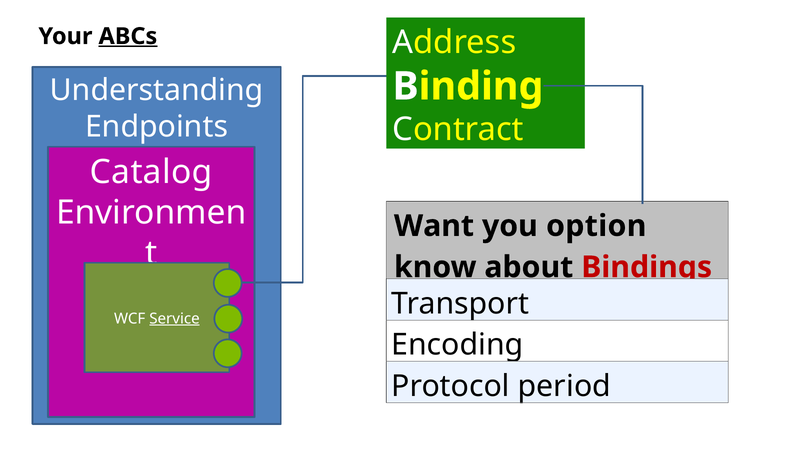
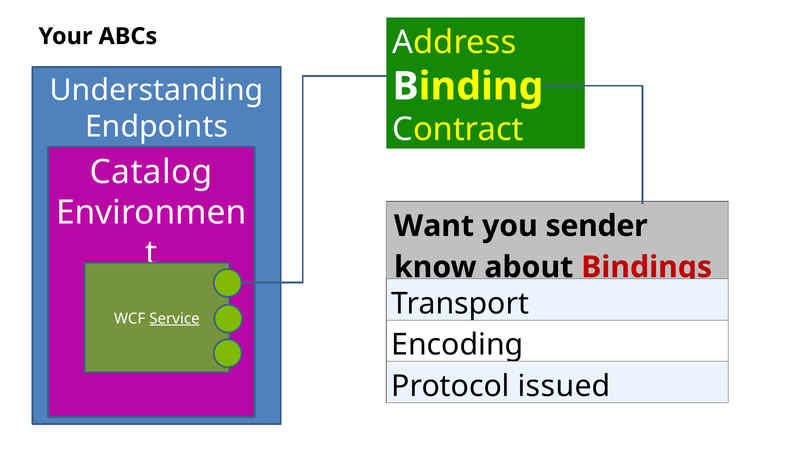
ABCs underline: present -> none (128, 36)
option: option -> sender (597, 226)
period: period -> issued (564, 386)
